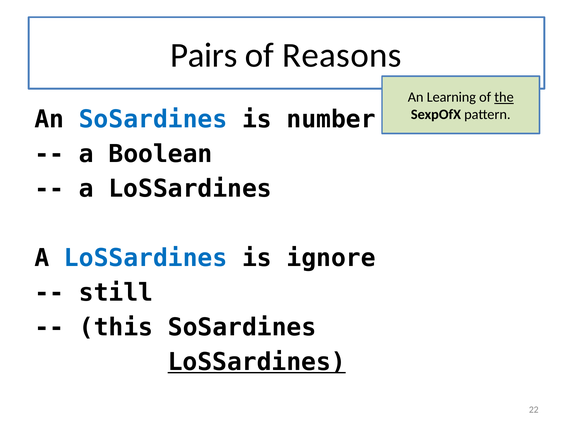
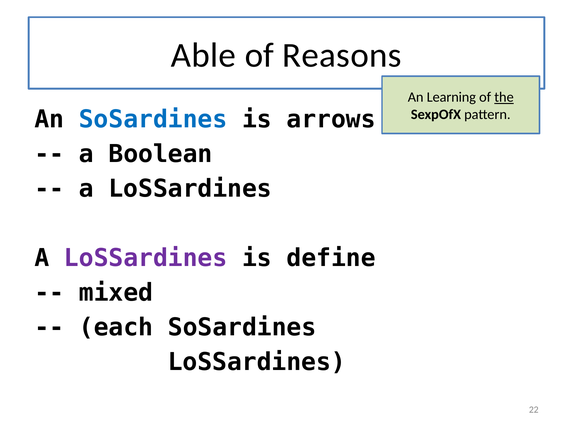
Pairs: Pairs -> Able (203, 55)
number: number -> arrows (331, 120)
LoSSardines colour: blue -> purple (146, 259)
ignore: ignore -> define (331, 259)
still: still -> mixed (116, 293)
this: this -> each (116, 328)
LoSSardines underline: present -> none (257, 363)
